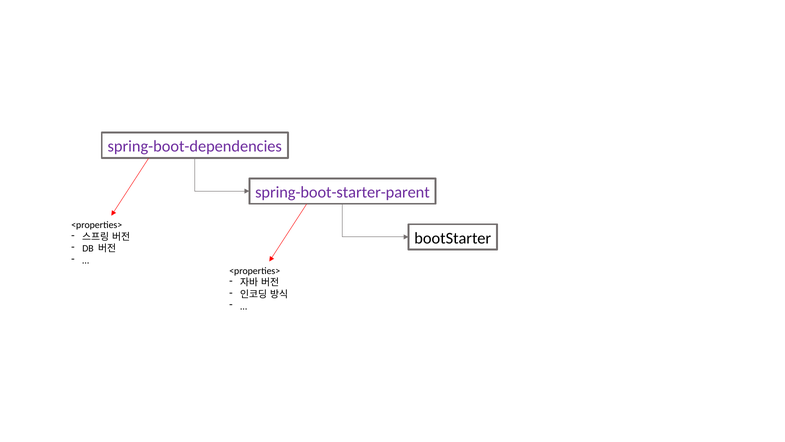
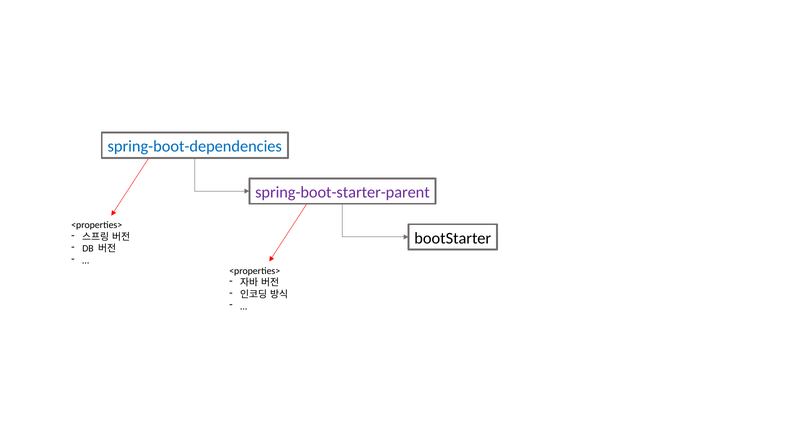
spring-boot-dependencies colour: purple -> blue (195, 146)
